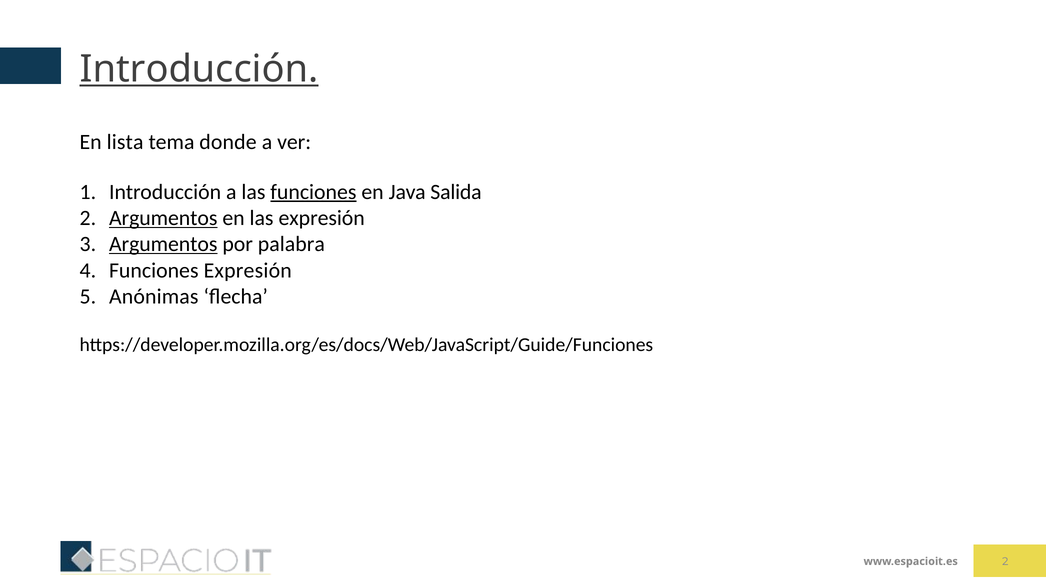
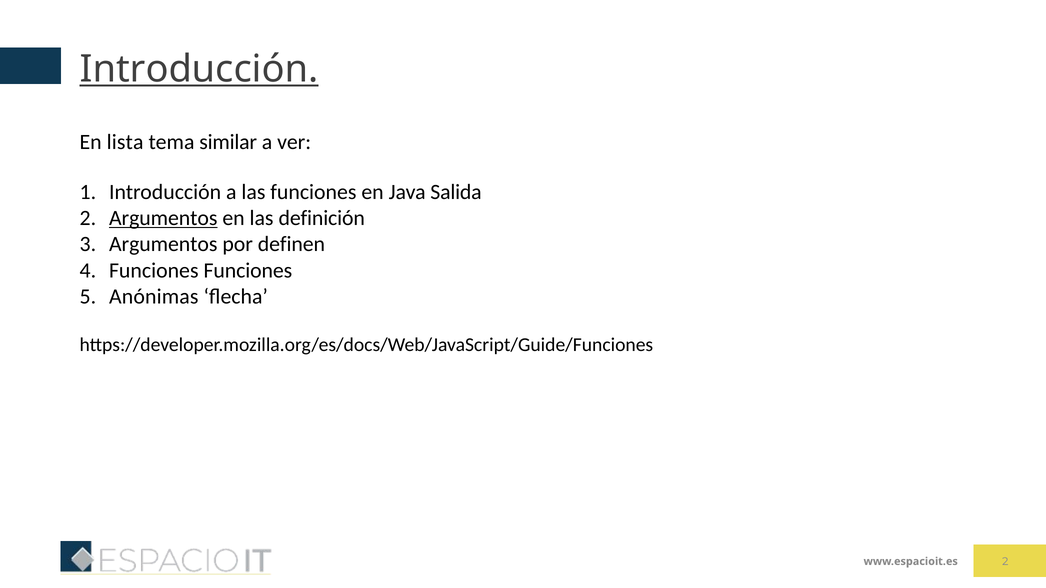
donde: donde -> similar (228, 142)
funciones underline: present -> none (313, 192)
las expresión: expresión -> definición (322, 218)
Argumentos underline: present -> none (163, 244)
palabra: palabra -> definen (291, 244)
Funciones Expresión: Expresión -> Funciones (248, 270)
